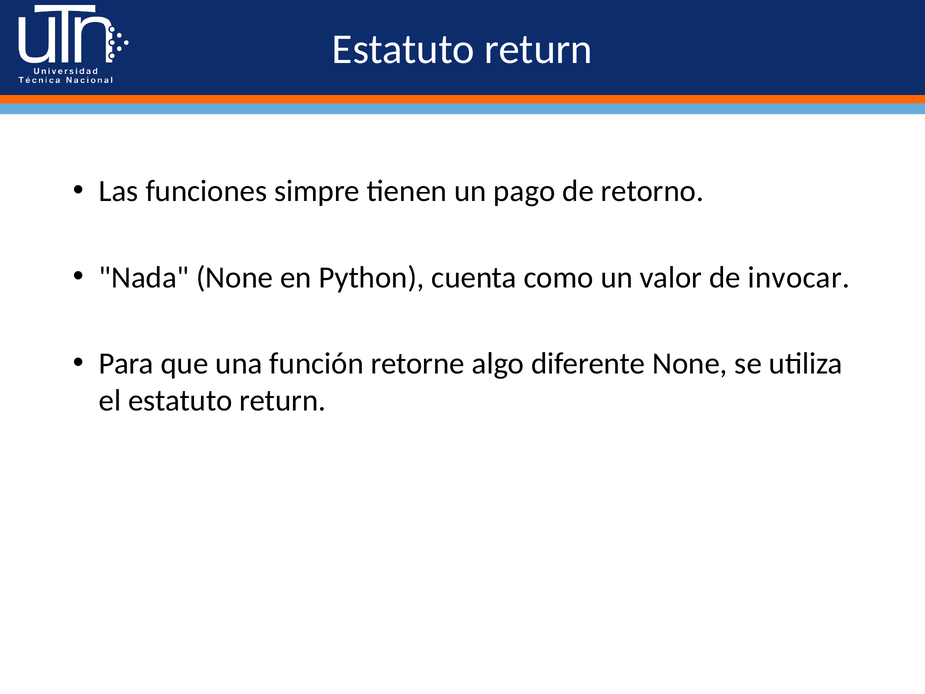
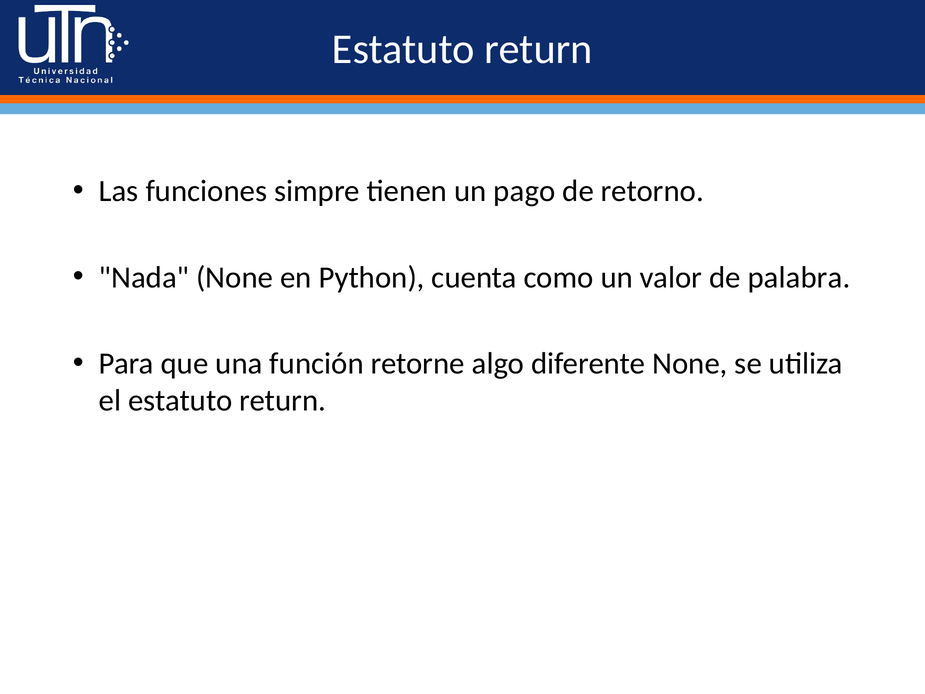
invocar: invocar -> palabra (799, 277)
